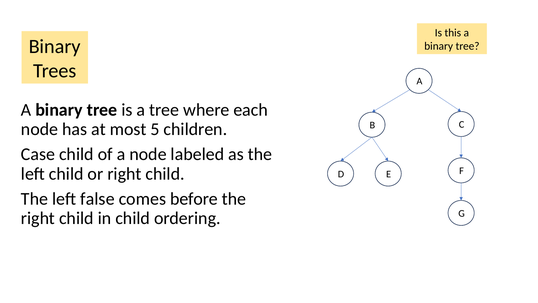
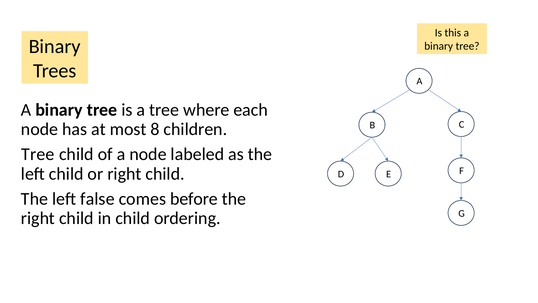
5: 5 -> 8 (155, 129)
Case: Case -> Tree (38, 154)
